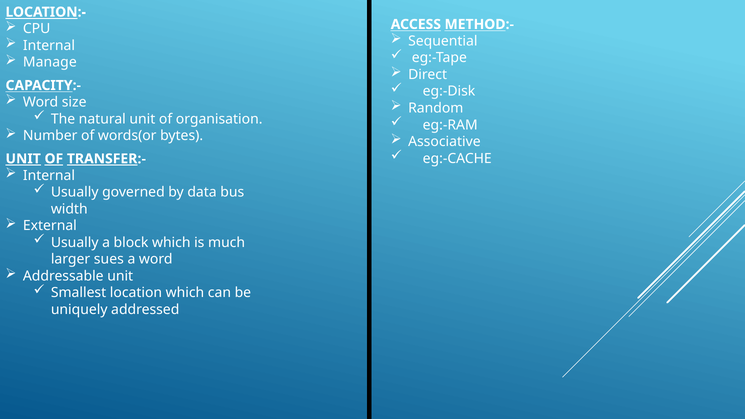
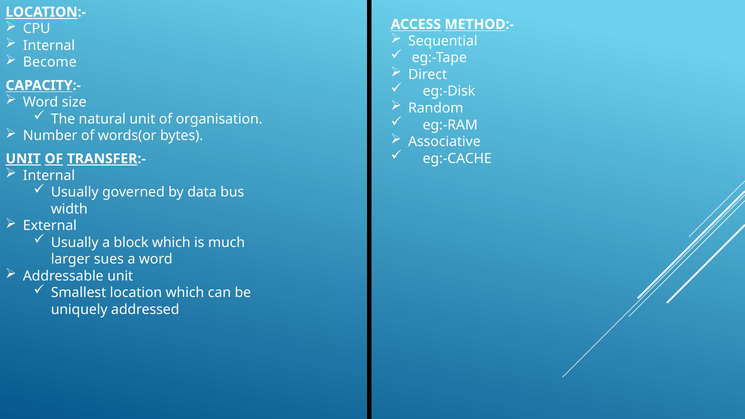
Manage: Manage -> Become (50, 62)
